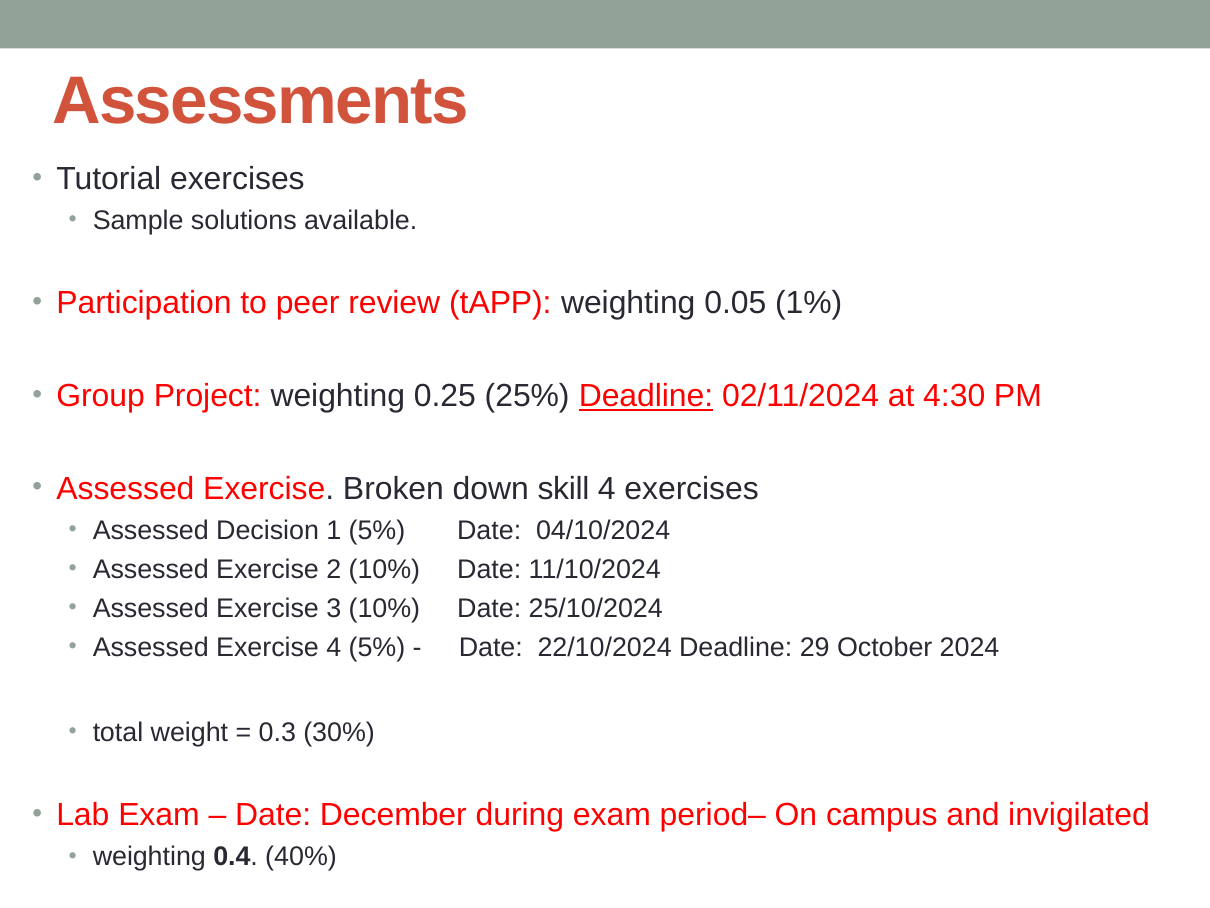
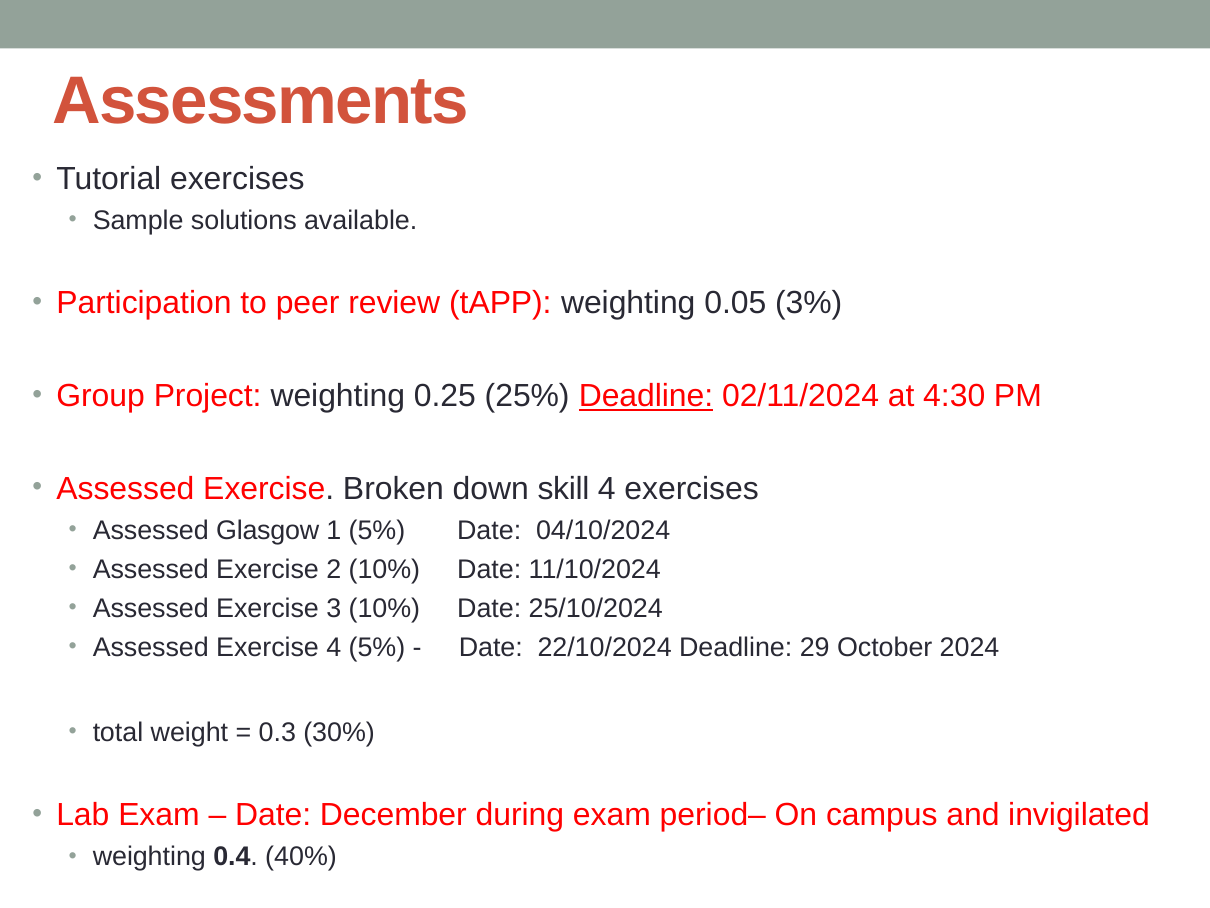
1%: 1% -> 3% (809, 303)
Decision: Decision -> Glasgow (268, 530)
